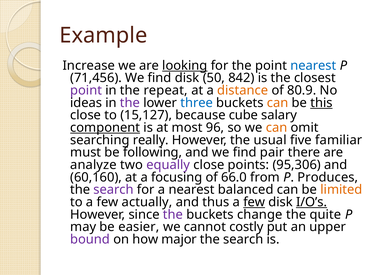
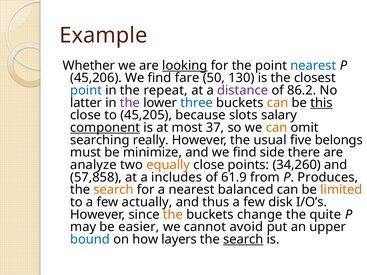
Increase: Increase -> Whether (89, 66)
71,456: 71,456 -> 45,206 (96, 78)
find disk: disk -> fare (187, 78)
842: 842 -> 130 (241, 78)
point colour: purple -> blue (86, 90)
distance colour: orange -> purple (243, 90)
80.9: 80.9 -> 86.2 (302, 90)
ideas: ideas -> latter (86, 103)
15,127: 15,127 -> 45,205 (146, 115)
cube: cube -> slots (243, 115)
96: 96 -> 37 (215, 128)
familiar: familiar -> belongs (339, 140)
following: following -> minimize (153, 153)
pair: pair -> side (272, 153)
equally colour: purple -> orange (168, 165)
95,306: 95,306 -> 34,260 (297, 165)
60,160: 60,160 -> 57,858 (96, 177)
focusing: focusing -> includes (177, 177)
66.0: 66.0 -> 61.9 (234, 177)
search colour: purple -> orange (114, 190)
few underline: present -> none (254, 202)
I/O’s underline: present -> none (312, 202)
the colour: purple -> orange (173, 215)
costly: costly -> avoid (246, 227)
bound colour: purple -> blue (90, 240)
major: major -> layers (179, 240)
search underline: none -> present (243, 240)
